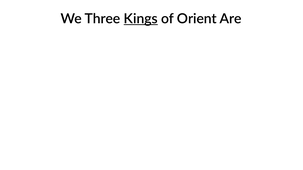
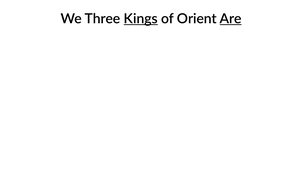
Are underline: none -> present (231, 19)
